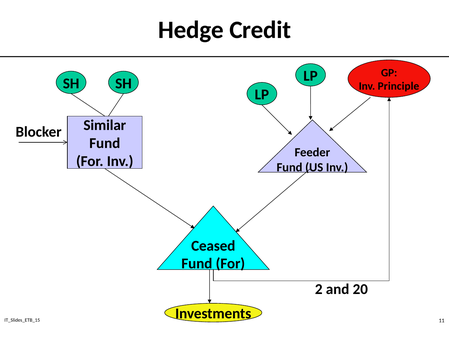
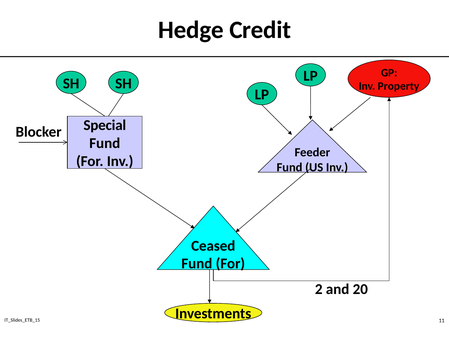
Principle: Principle -> Property (398, 86)
Similar: Similar -> Special (105, 125)
